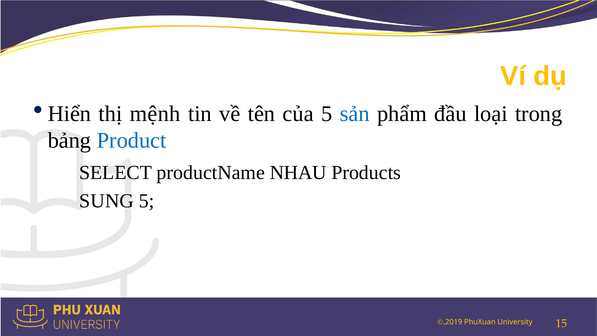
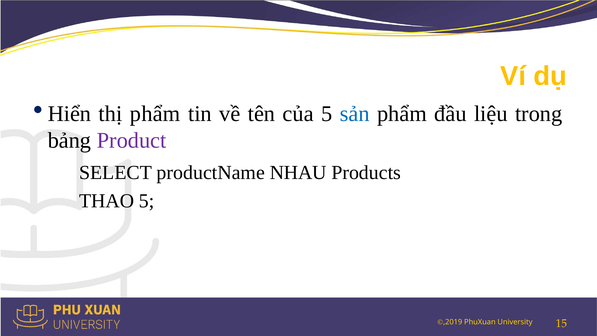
thị mệnh: mệnh -> phẩm (155, 114)
loại: loại -> liệu (491, 114)
Product colour: blue -> purple (132, 140)
SUNG: SUNG -> THAO (107, 201)
